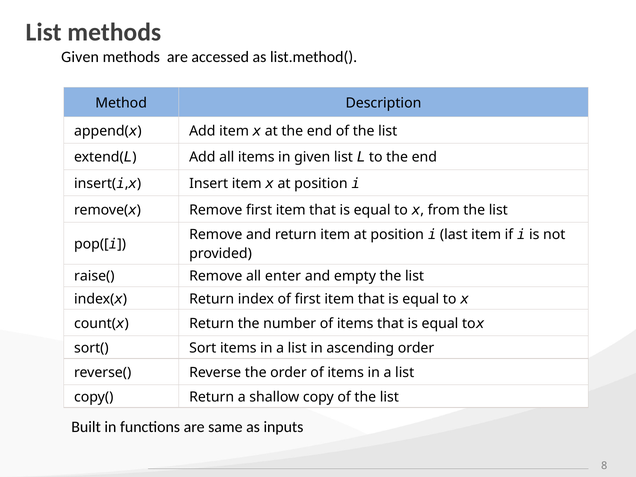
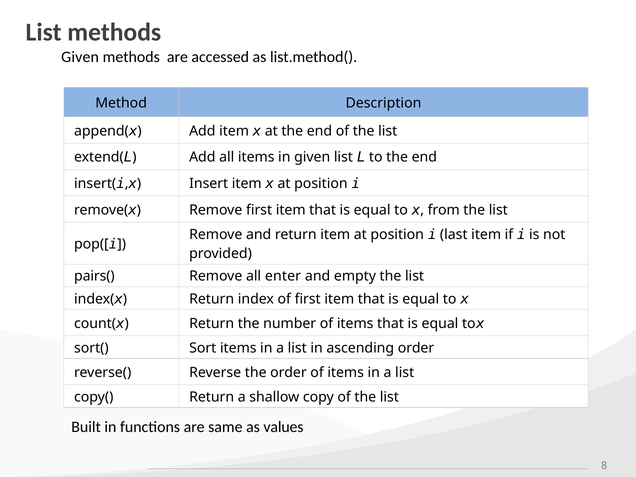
raise(: raise( -> pairs( (94, 276)
inputs: inputs -> values (283, 427)
